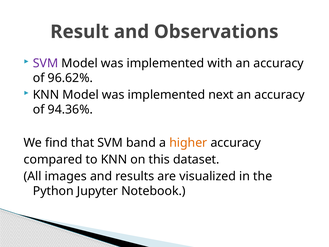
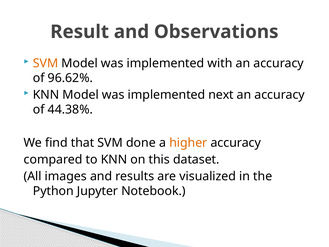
SVM colour: purple -> orange (46, 63)
94.36%: 94.36% -> 44.38% (70, 109)
band: band -> done (141, 143)
